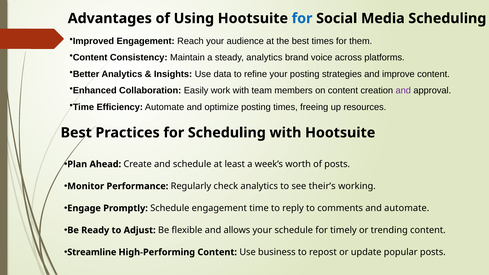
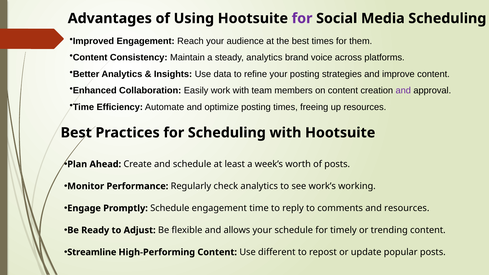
for colour: blue -> purple (302, 18)
their’s: their’s -> work’s (322, 186)
and automate: automate -> resources (407, 208)
business: business -> different (277, 252)
